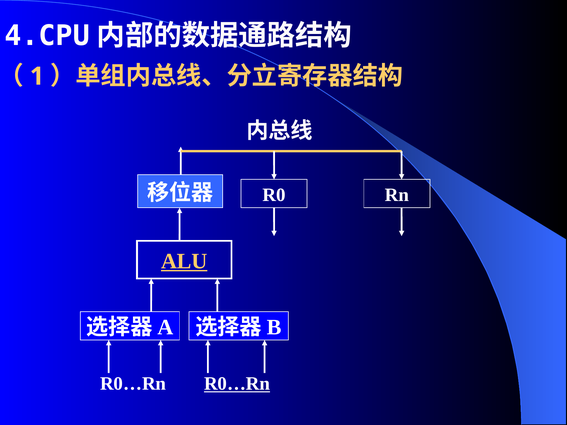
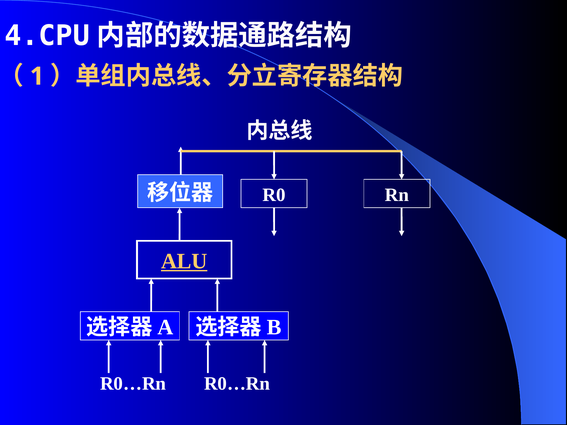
R0…Rn underline: present -> none (237, 384)
